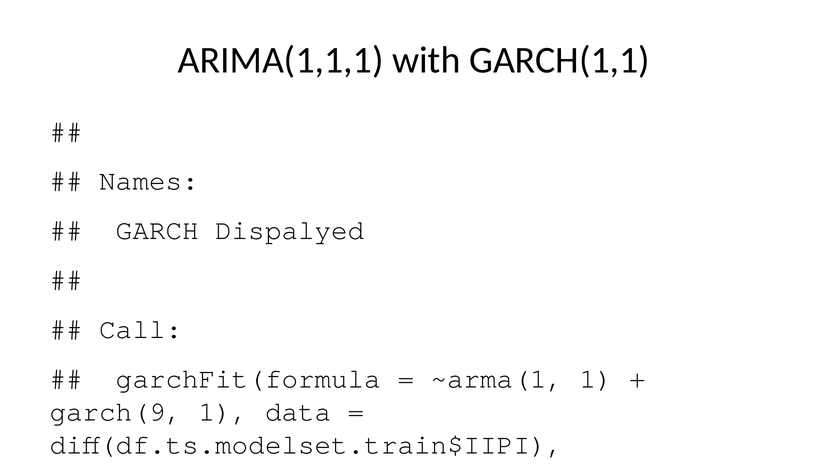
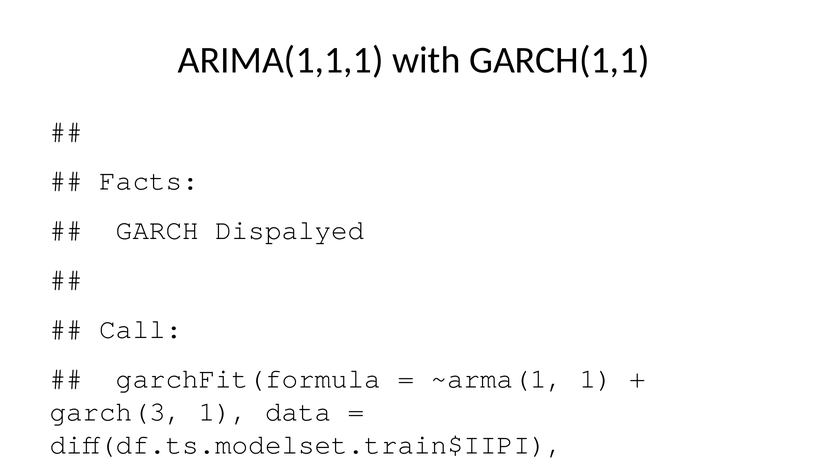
Names: Names -> Facts (149, 181)
garch(9: garch(9 -> garch(3 (116, 412)
